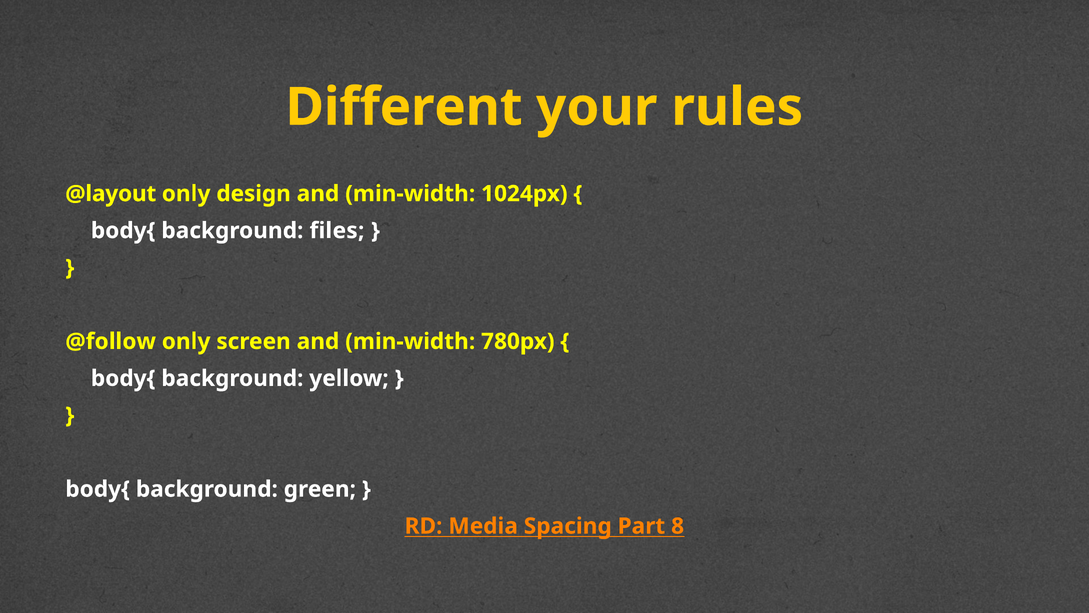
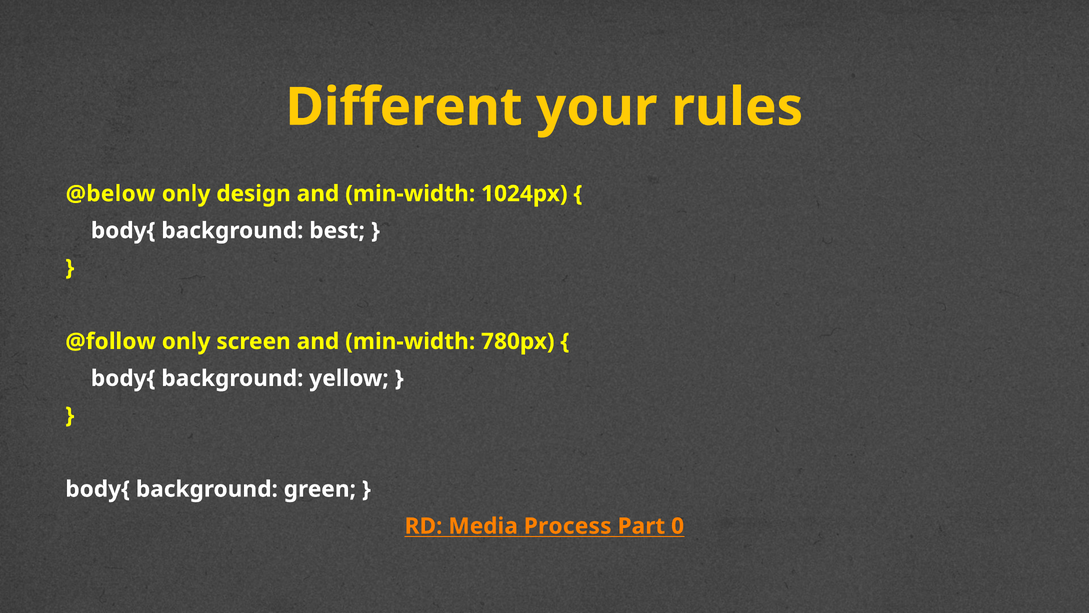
@layout: @layout -> @below (111, 194)
files: files -> best (337, 231)
Spacing: Spacing -> Process (568, 526)
8: 8 -> 0 (678, 526)
